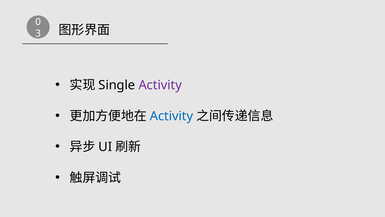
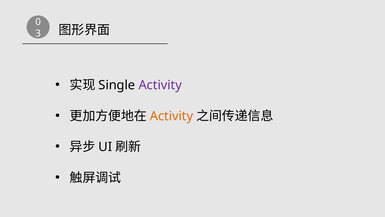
Activity colour: blue -> orange (172, 116)
